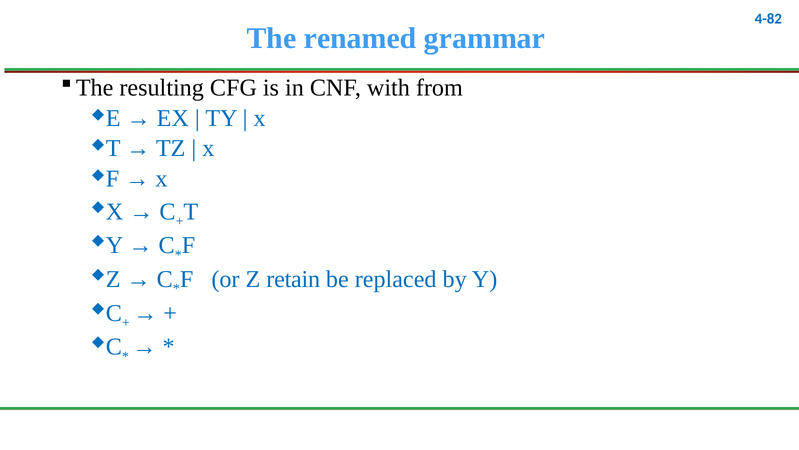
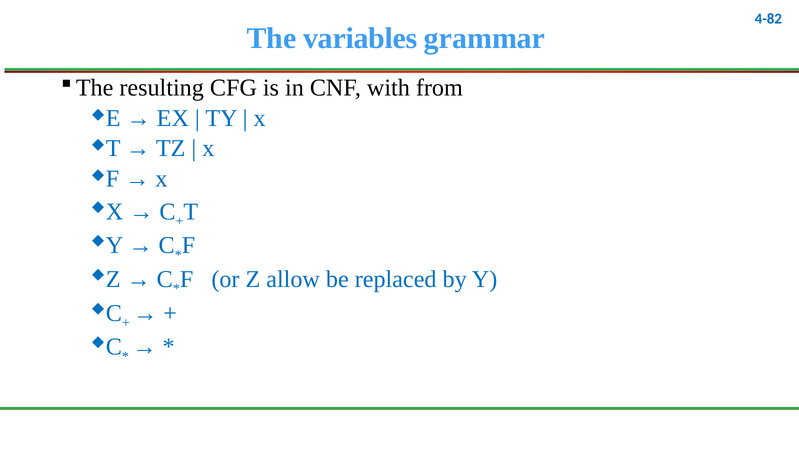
renamed: renamed -> variables (360, 38)
retain: retain -> allow (293, 279)
